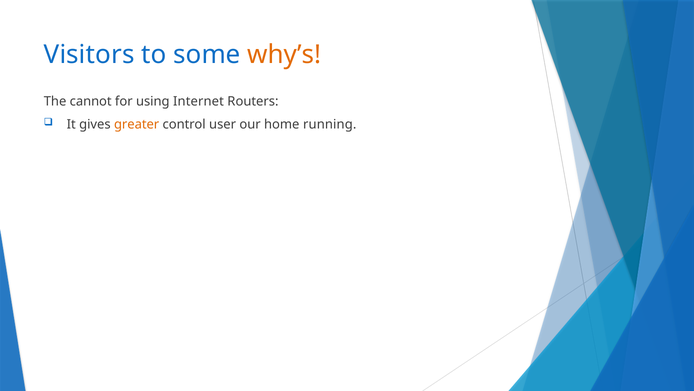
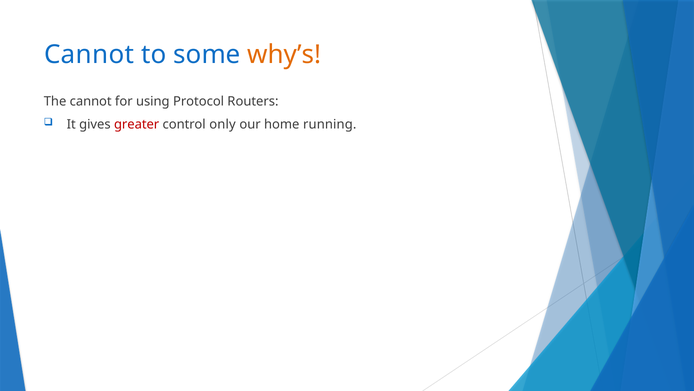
Visitors: Visitors -> Cannot (89, 55)
Internet: Internet -> Protocol (199, 101)
greater colour: orange -> red (137, 124)
user: user -> only (222, 124)
